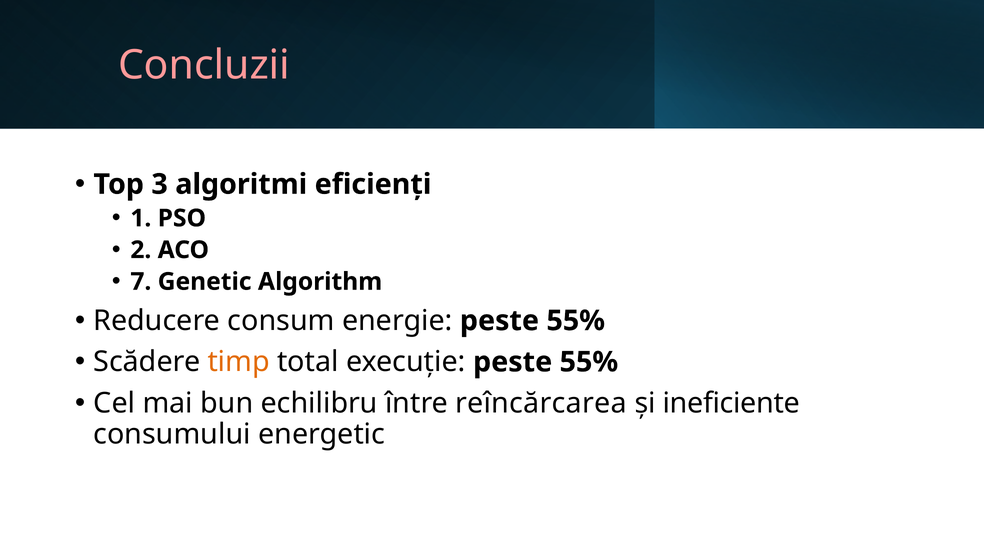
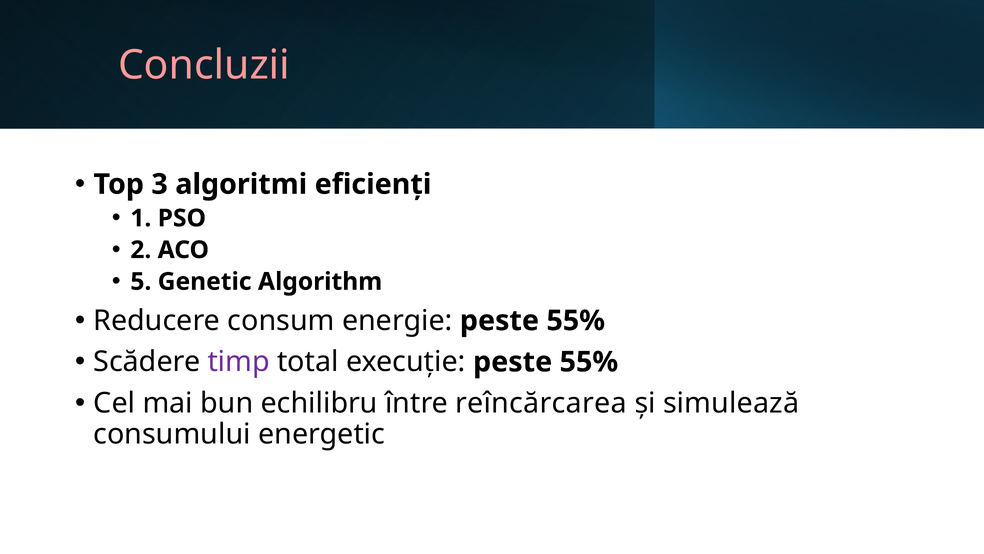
7: 7 -> 5 (141, 281)
timp colour: orange -> purple (239, 362)
ineficiente: ineficiente -> simulează (731, 403)
